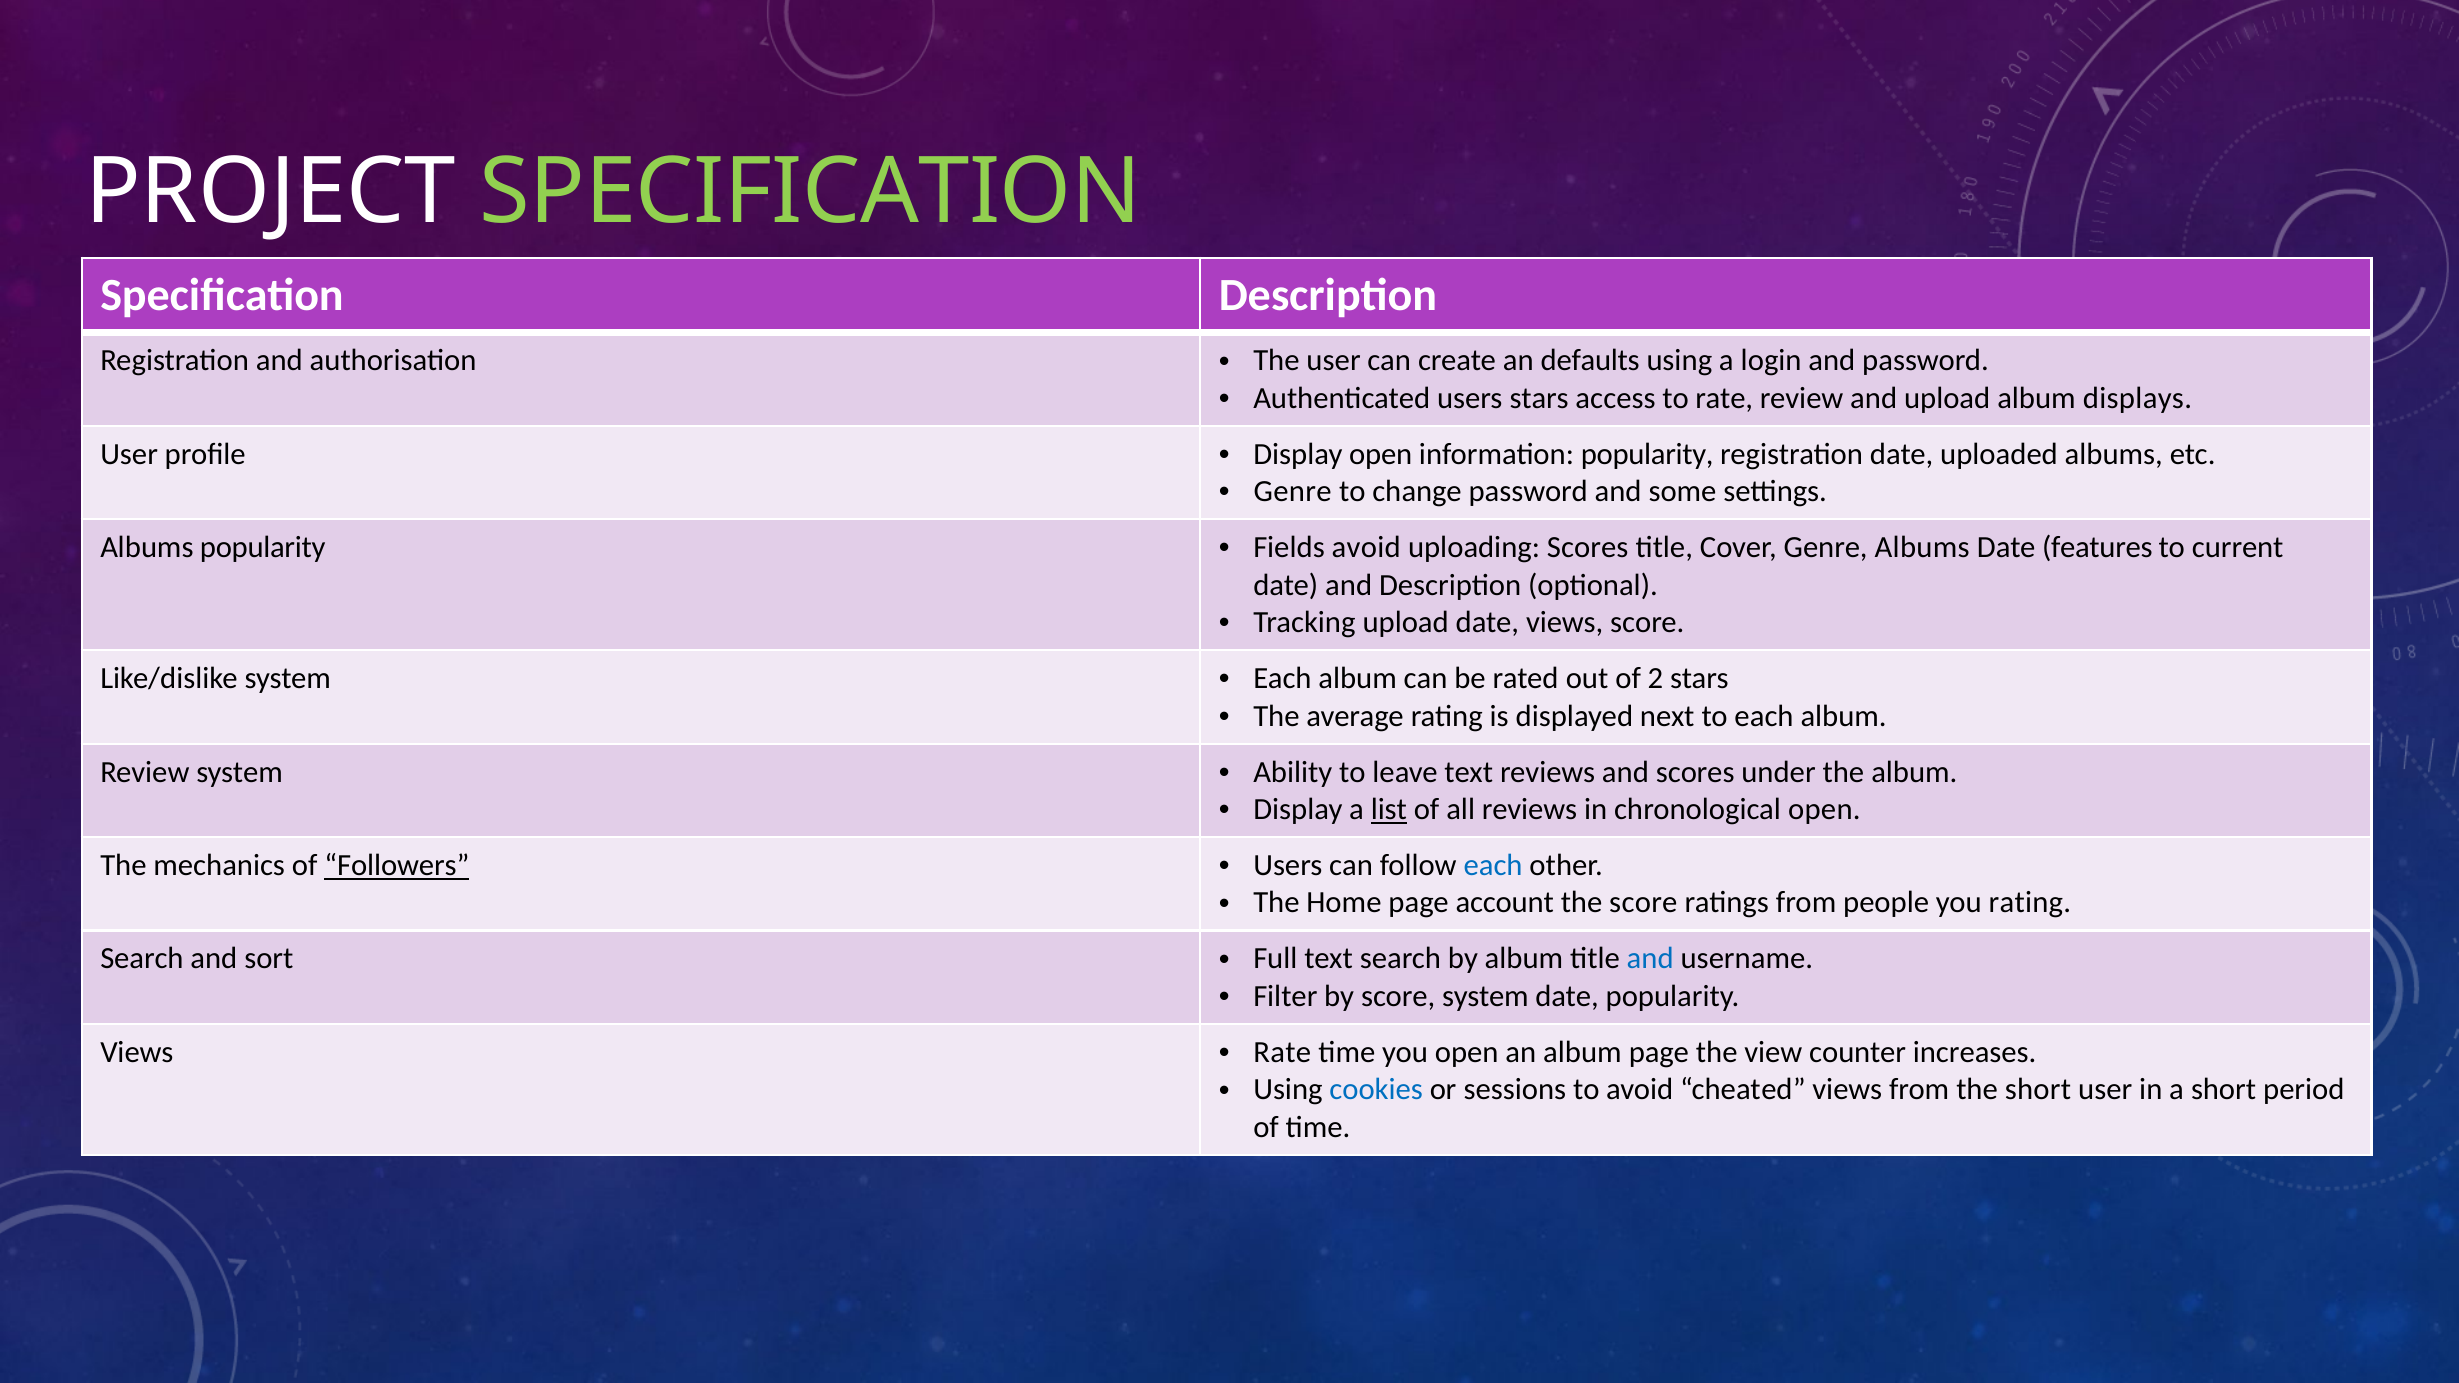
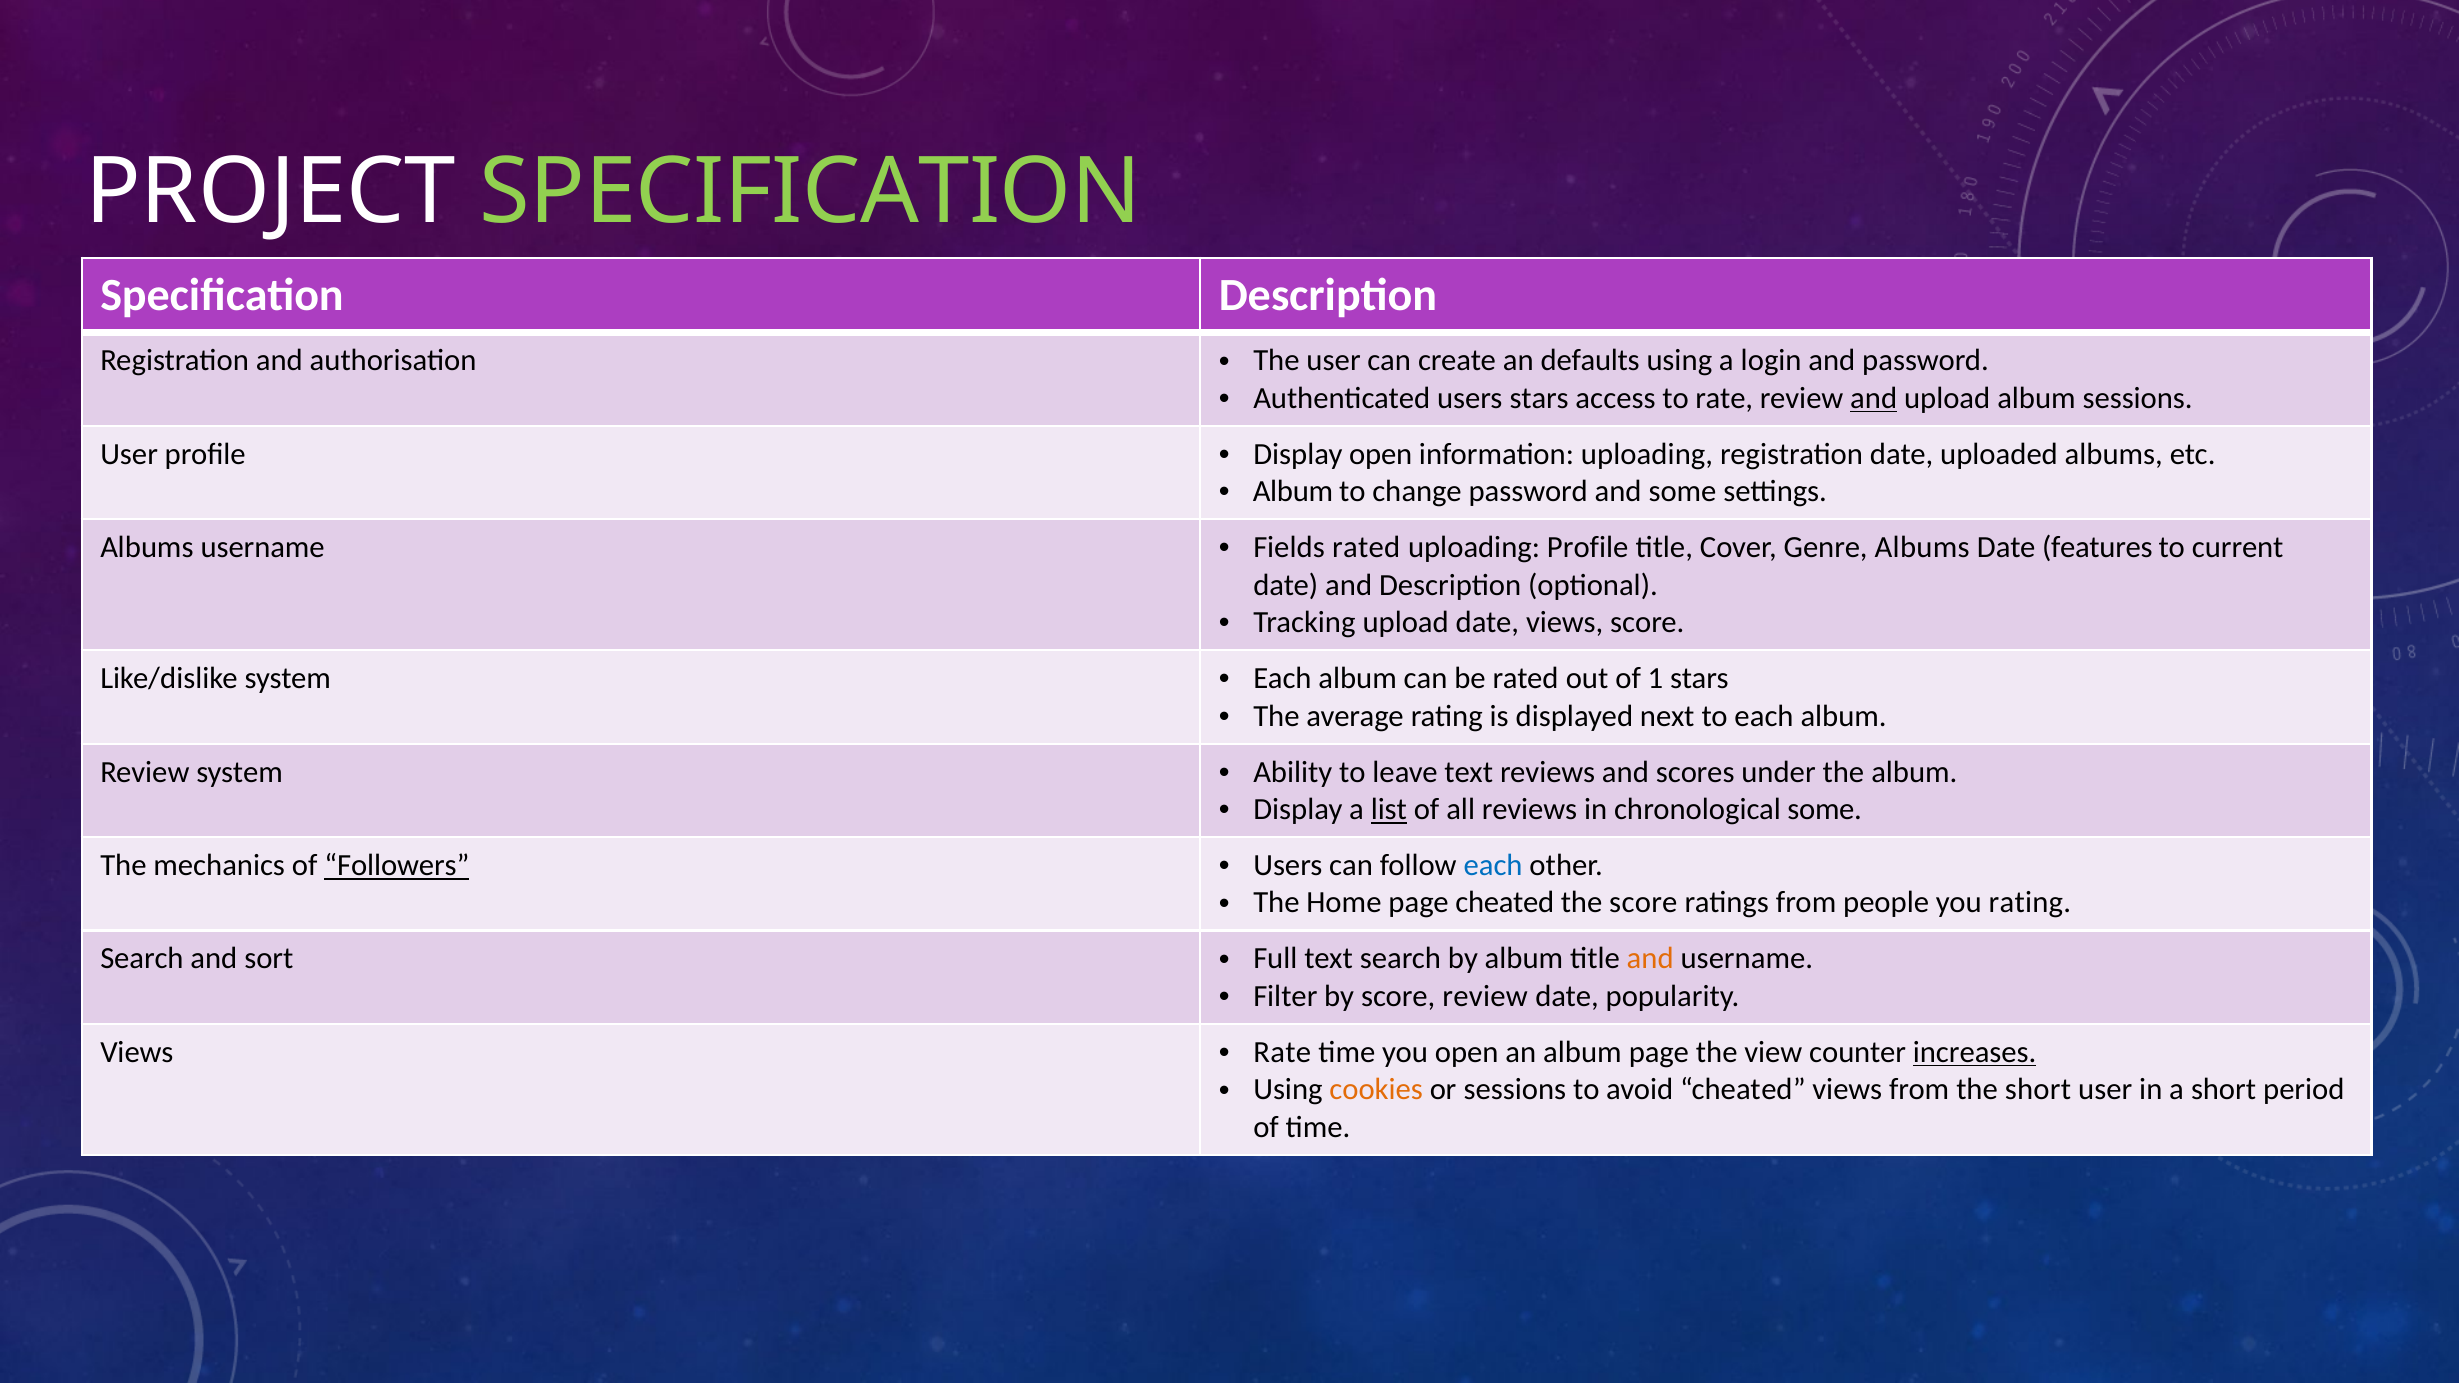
and underline: none -> present (1874, 398)
album displays: displays -> sessions (2138, 398)
information popularity: popularity -> uploading (1647, 454)
Genre: Genre -> Album (1293, 492)
Albums popularity: popularity -> username (263, 548)
Fields avoid: avoid -> rated (1366, 548)
uploading Scores: Scores -> Profile (1588, 548)
2: 2 -> 1 (1656, 679)
chronological open: open -> some (1825, 810)
page account: account -> cheated (1505, 903)
and colour: blue -> orange (1650, 959)
score system: system -> review (1485, 996)
increases underline: none -> present (1975, 1052)
cookies colour: blue -> orange (1376, 1090)
